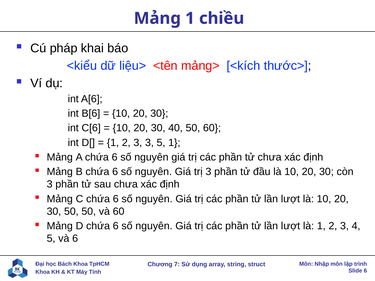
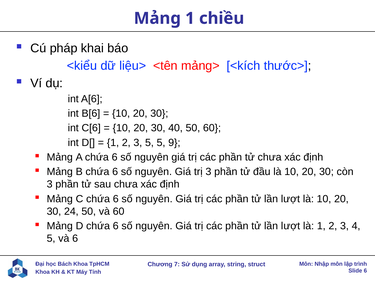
3 3: 3 -> 5 (149, 143)
5 1: 1 -> 9 (174, 143)
30 50: 50 -> 24 (71, 212)
